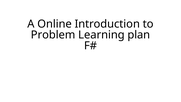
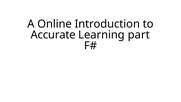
Problem: Problem -> Accurate (53, 35)
plan: plan -> part (139, 35)
